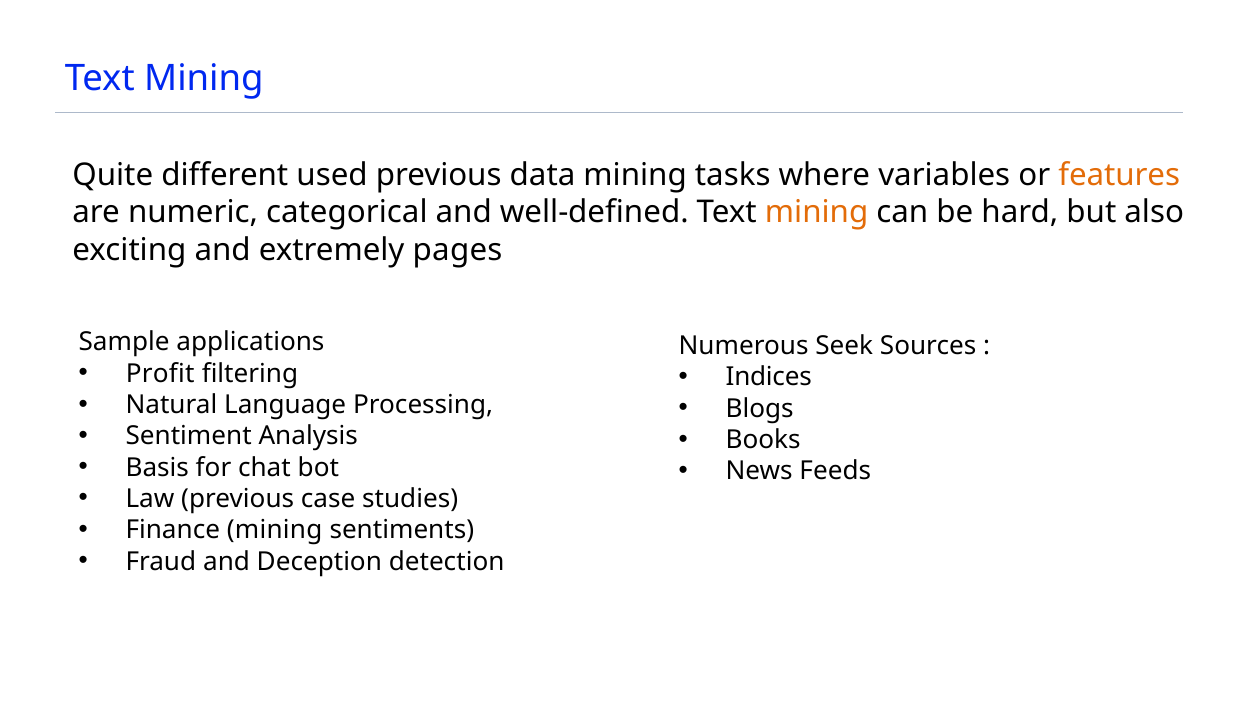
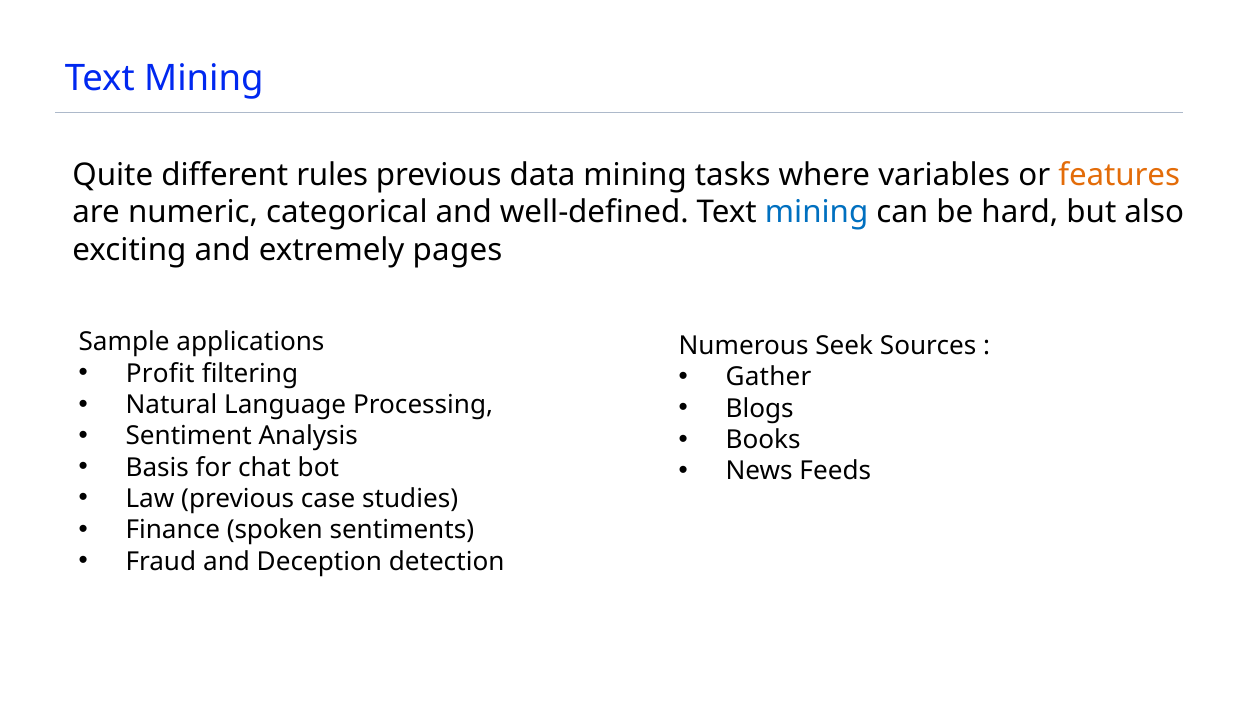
used: used -> rules (332, 175)
mining colour: orange -> blue (817, 213)
Indices: Indices -> Gather (768, 377)
Finance mining: mining -> spoken (275, 530)
